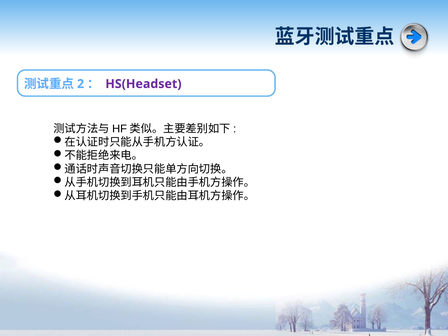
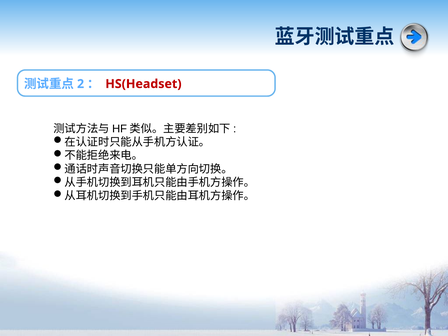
HS(Headset colour: purple -> red (143, 84)
